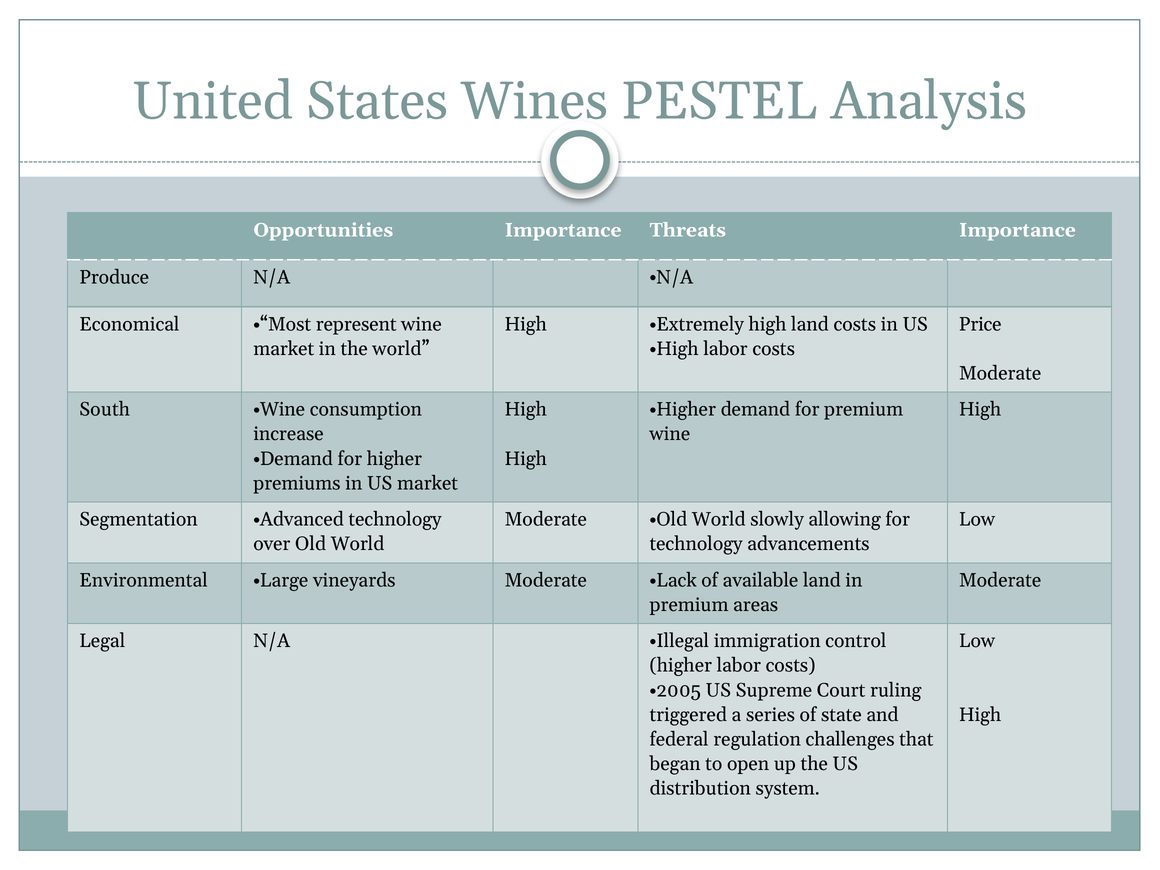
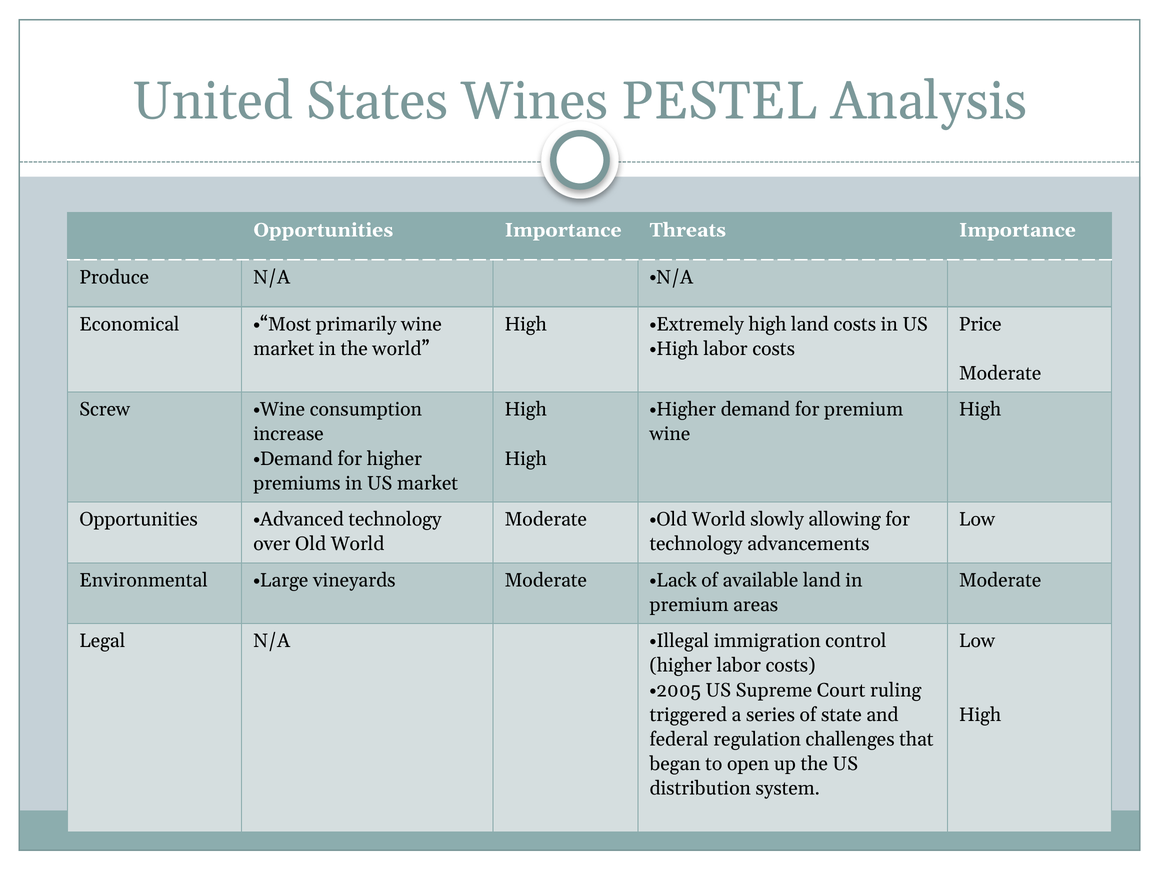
represent: represent -> primarily (356, 324)
South: South -> Screw (105, 410)
Segmentation: Segmentation -> Opportunities (139, 519)
